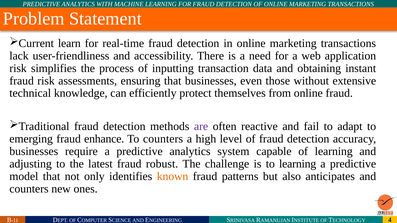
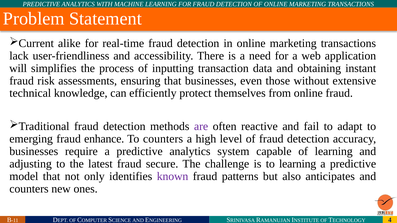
learn: learn -> alike (69, 43)
risk: risk -> will (18, 68)
robust: robust -> secure (162, 164)
known colour: orange -> purple (173, 176)
